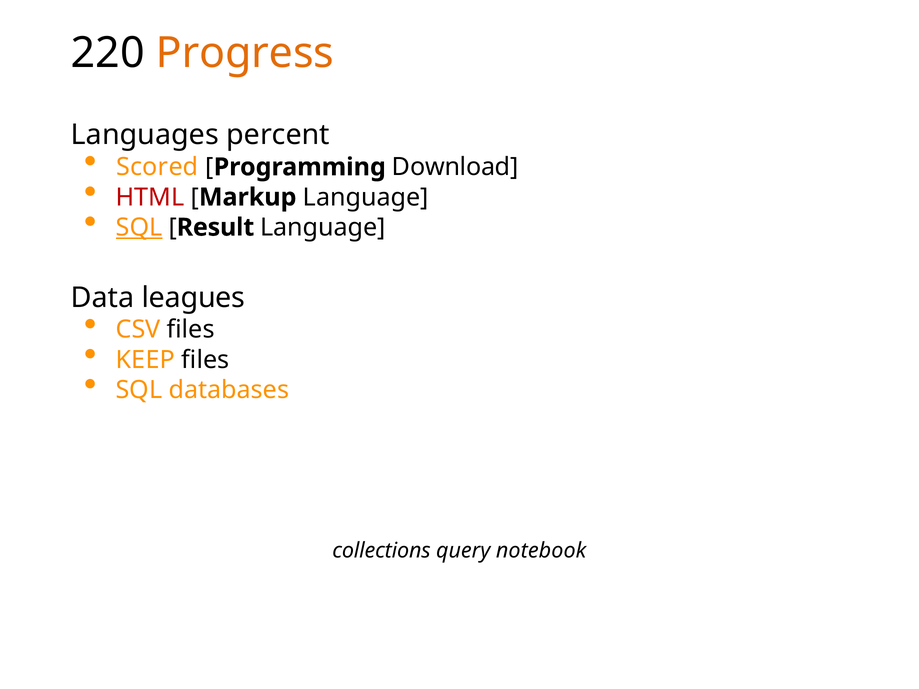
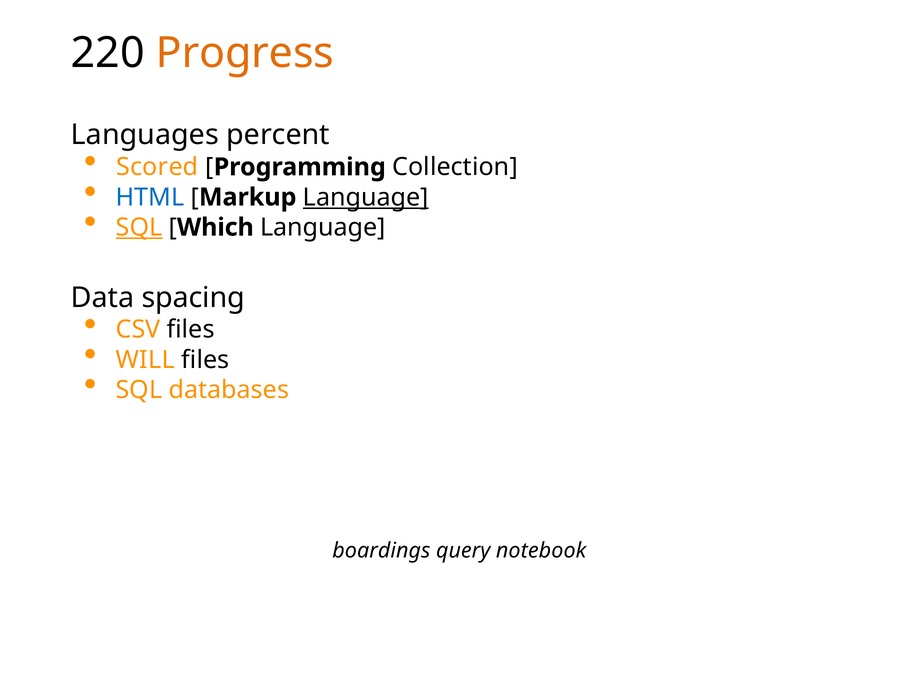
Download: Download -> Collection (455, 167)
HTML colour: red -> blue (150, 197)
Language underline: none -> present (366, 197)
Result: Result -> Which (215, 227)
leagues: leagues -> spacing (193, 298)
KEEP: KEEP -> WILL (145, 360)
collections: collections -> boardings (381, 551)
